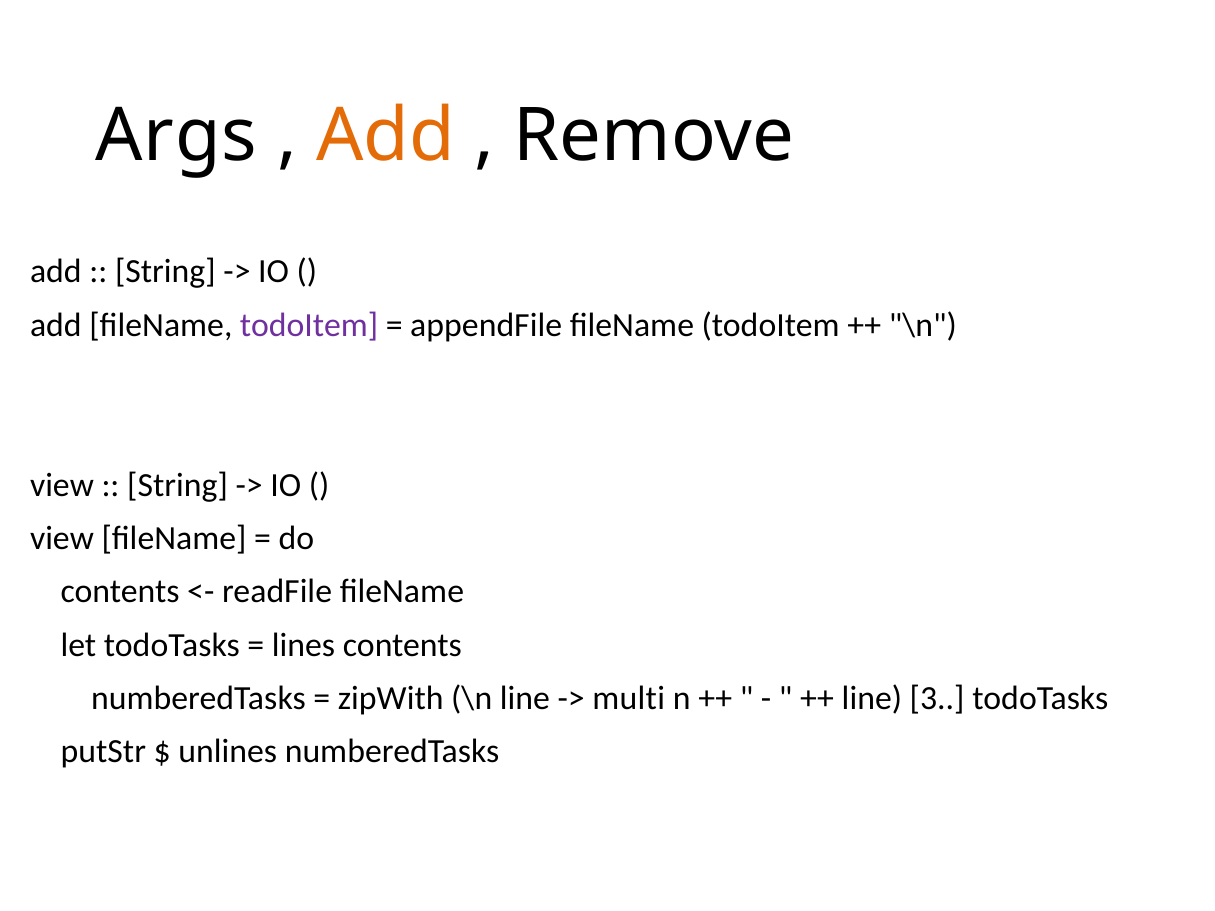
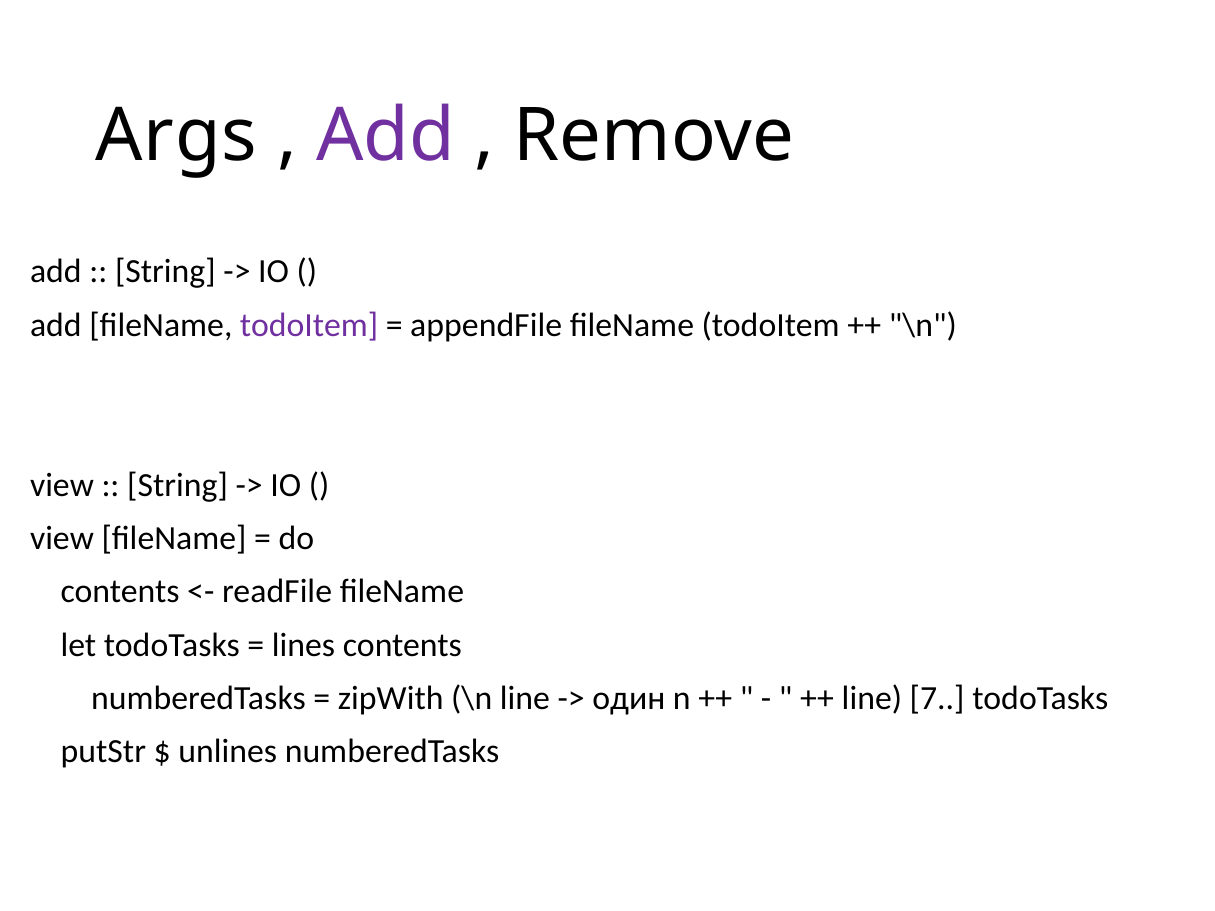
Add colour: orange -> purple (386, 136)
multi: multi -> один (629, 699)
3: 3 -> 7 (937, 699)
